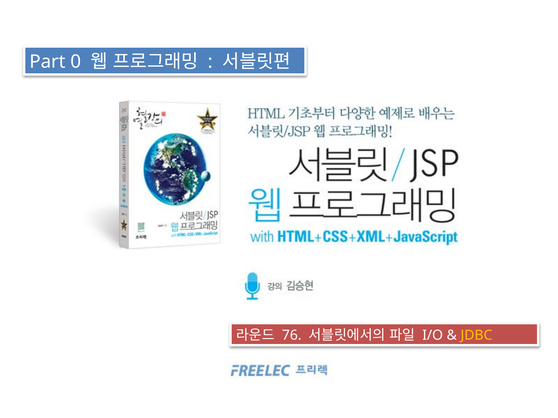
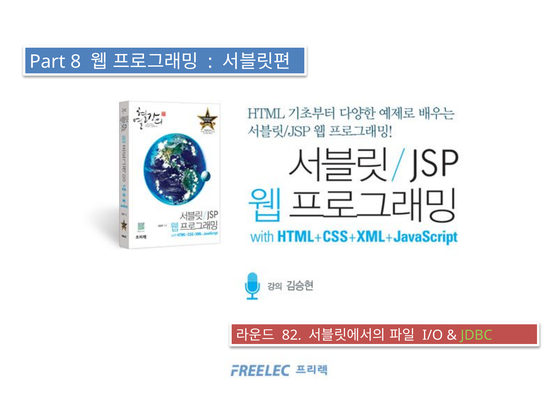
0: 0 -> 8 (76, 62)
76: 76 -> 82 (292, 336)
JDBC colour: yellow -> light green (476, 336)
